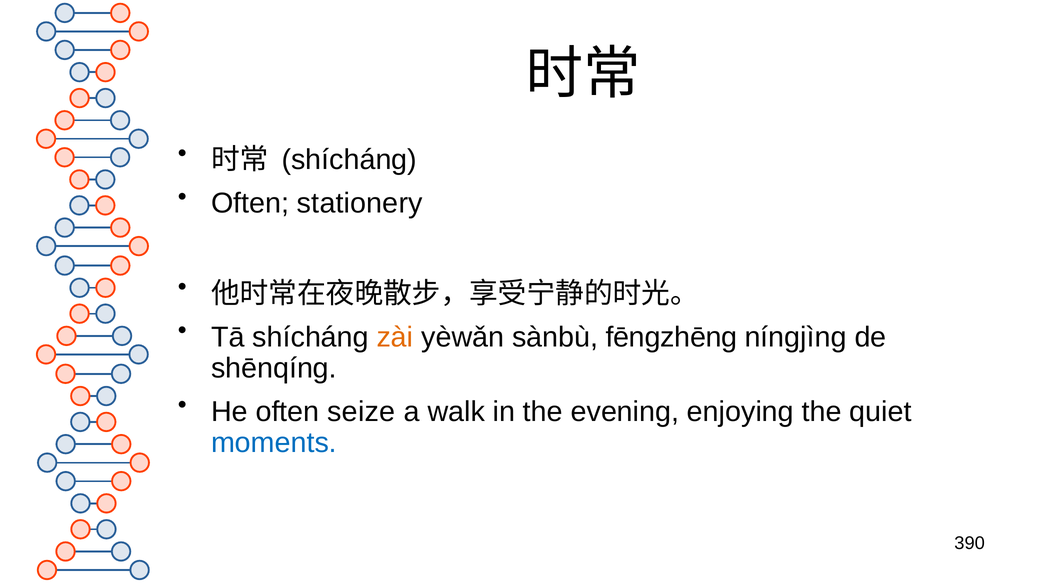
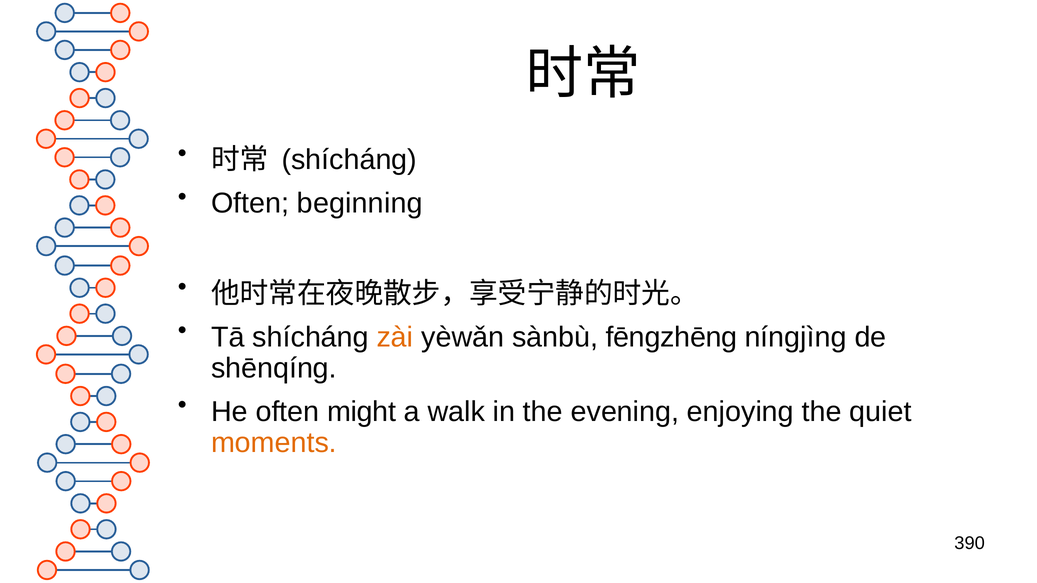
stationery: stationery -> beginning (360, 203)
seize: seize -> might (362, 412)
moments colour: blue -> orange (274, 443)
